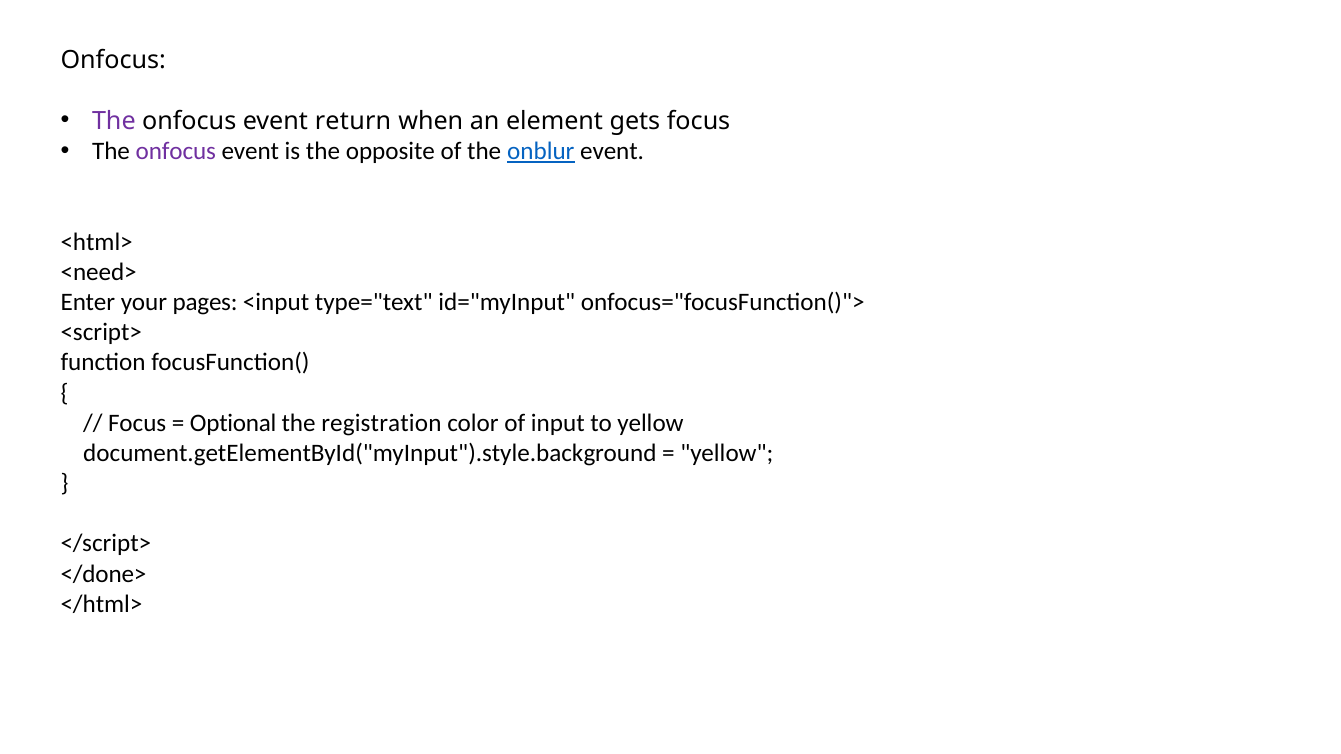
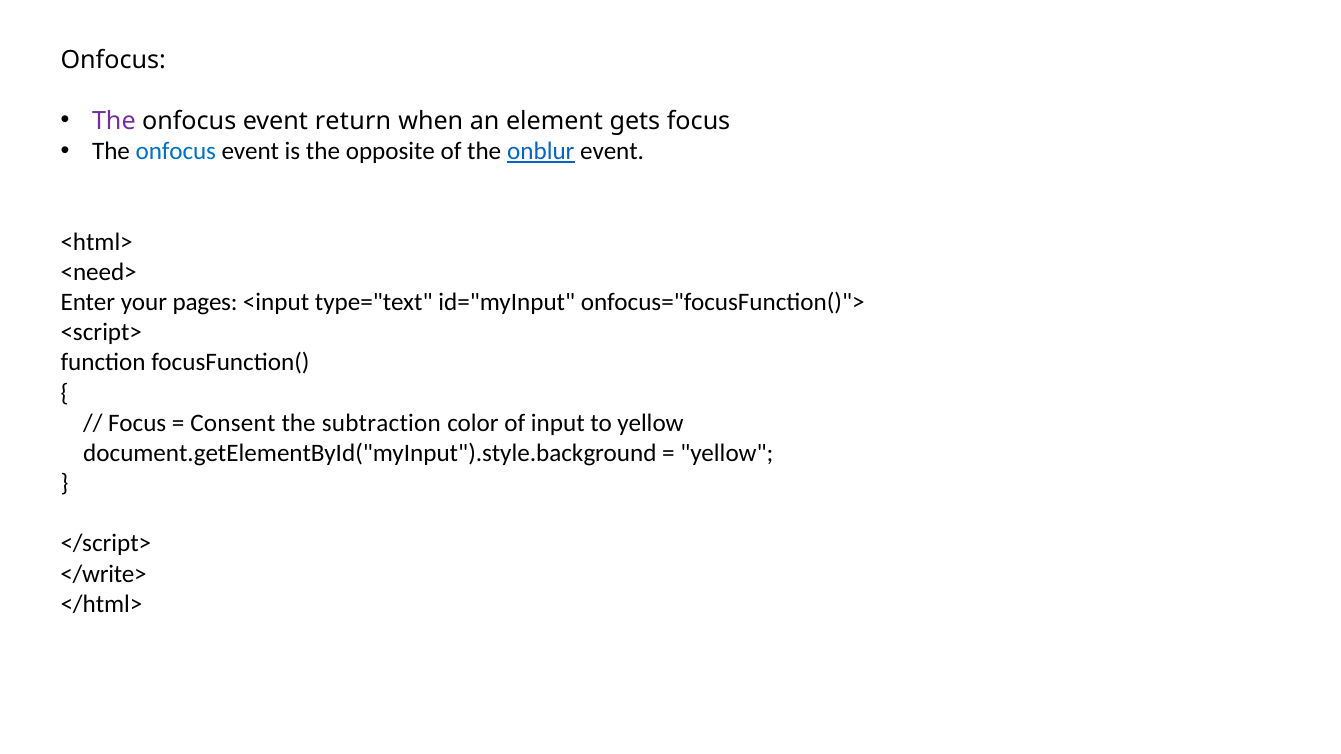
onfocus colour: purple -> blue (176, 151)
Optional: Optional -> Consent (233, 423)
registration: registration -> subtraction (381, 423)
</done>: </done> -> </write> (104, 574)
